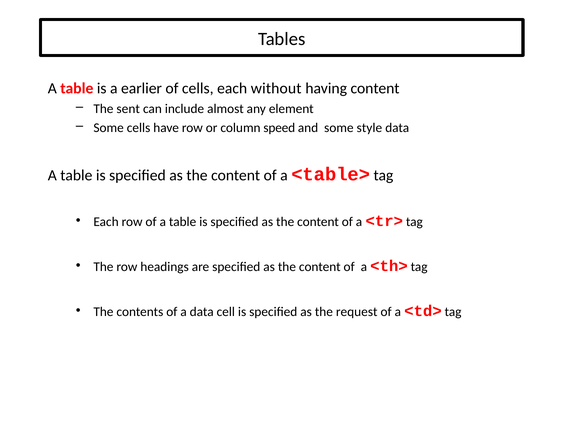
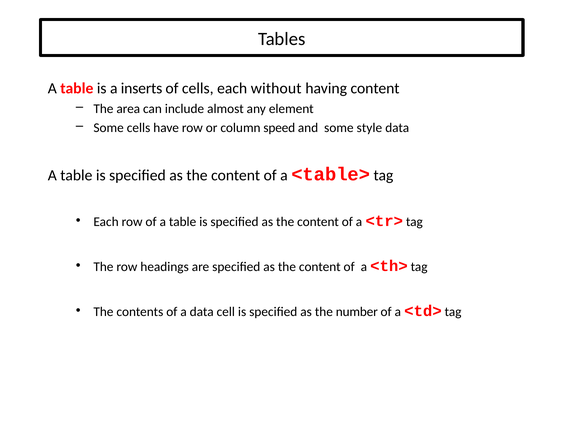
earlier: earlier -> inserts (142, 88)
sent: sent -> area (128, 109)
request: request -> number (357, 311)
